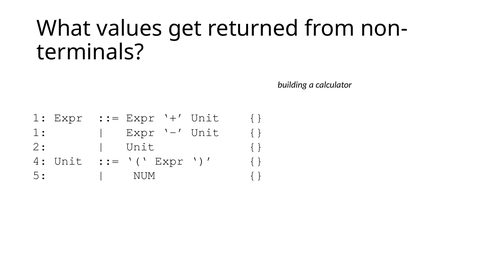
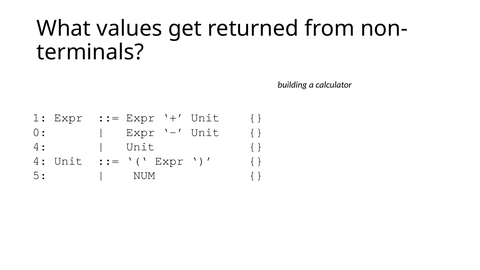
1: 1 -> 0 (40, 132)
2: 2 -> 4 (40, 146)
